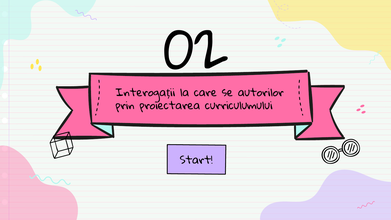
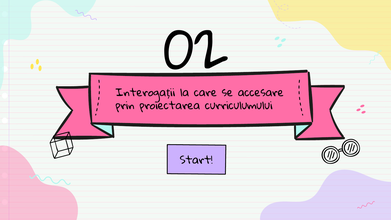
autorilor: autorilor -> accesare (261, 93)
